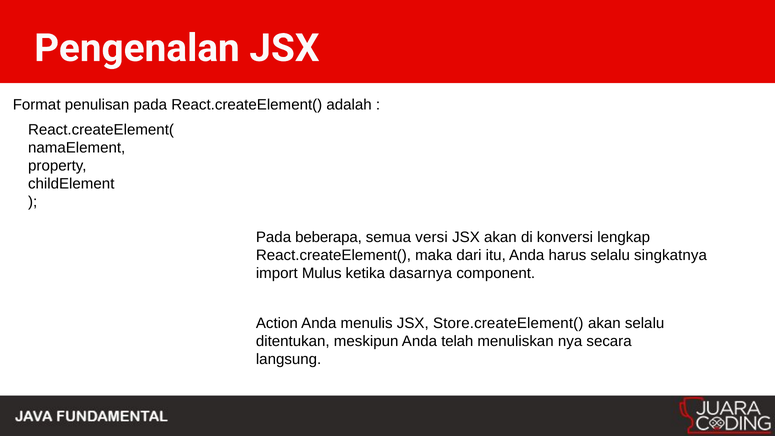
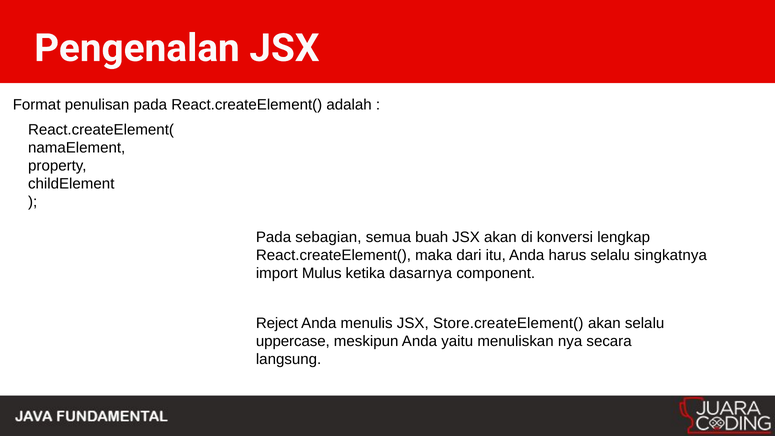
beberapa: beberapa -> sebagian (328, 237)
versi: versi -> buah (432, 237)
Action: Action -> Reject (277, 323)
ditentukan: ditentukan -> uppercase (293, 341)
telah: telah -> yaitu (457, 341)
